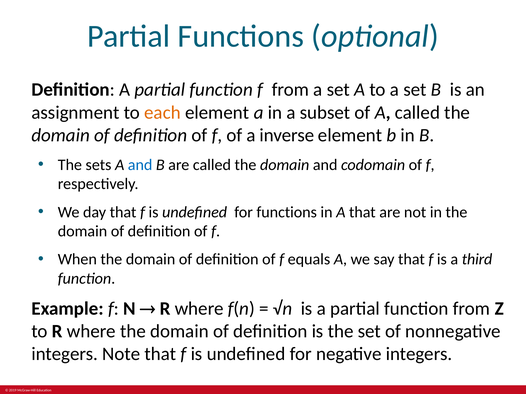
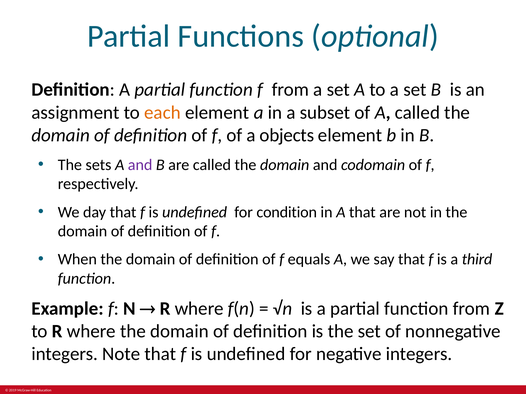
inverse: inverse -> objects (287, 135)
and colour: blue -> purple (140, 165)
for functions: functions -> condition (287, 212)
